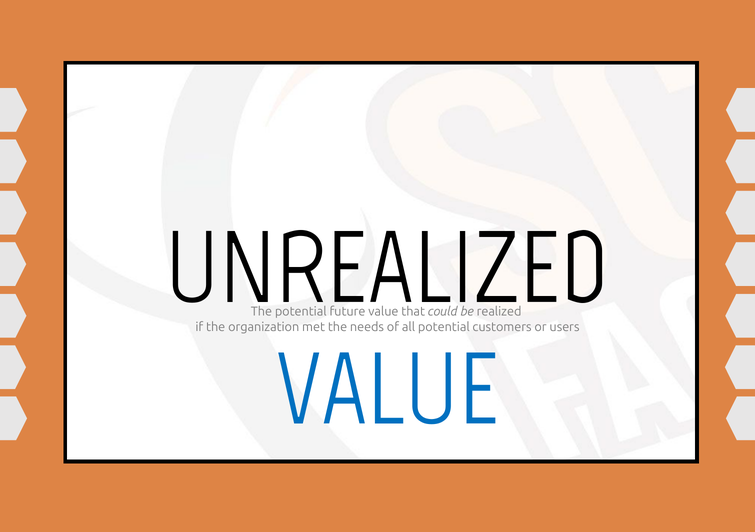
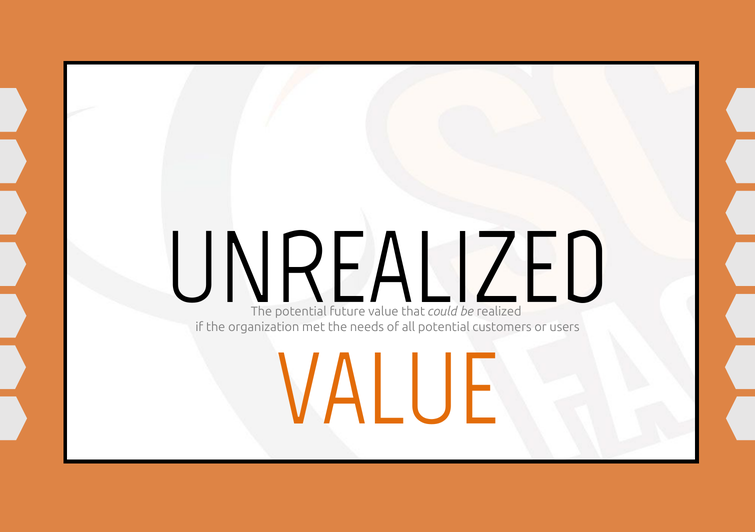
VALUE colour: blue -> orange (388, 390)
